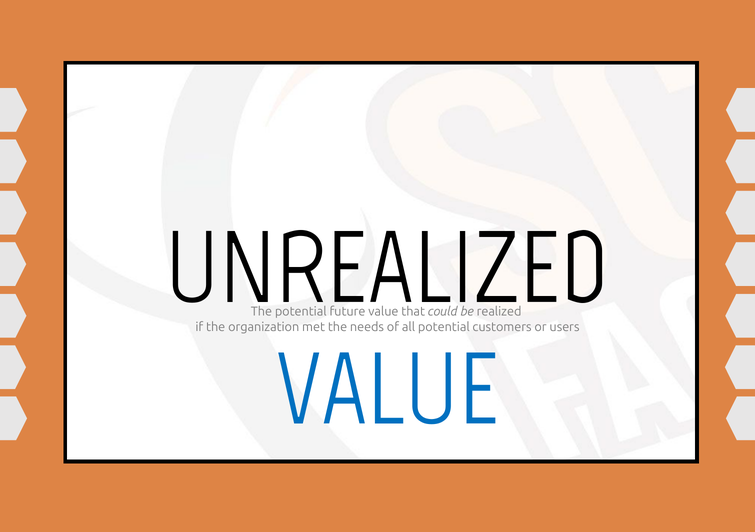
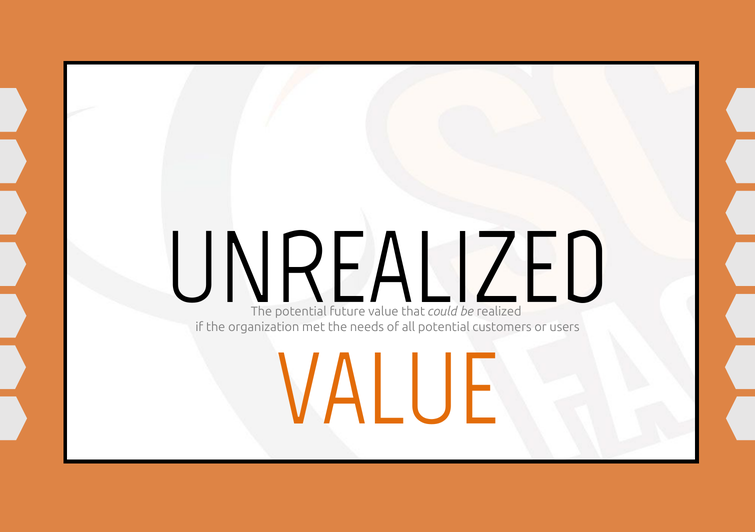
VALUE colour: blue -> orange (388, 390)
